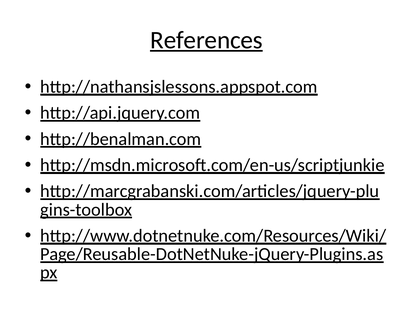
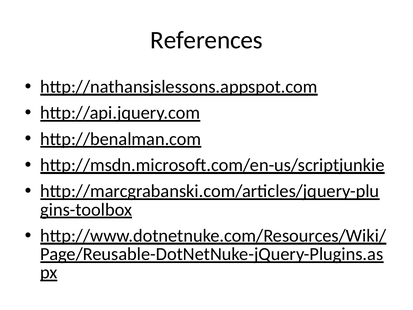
References underline: present -> none (207, 40)
